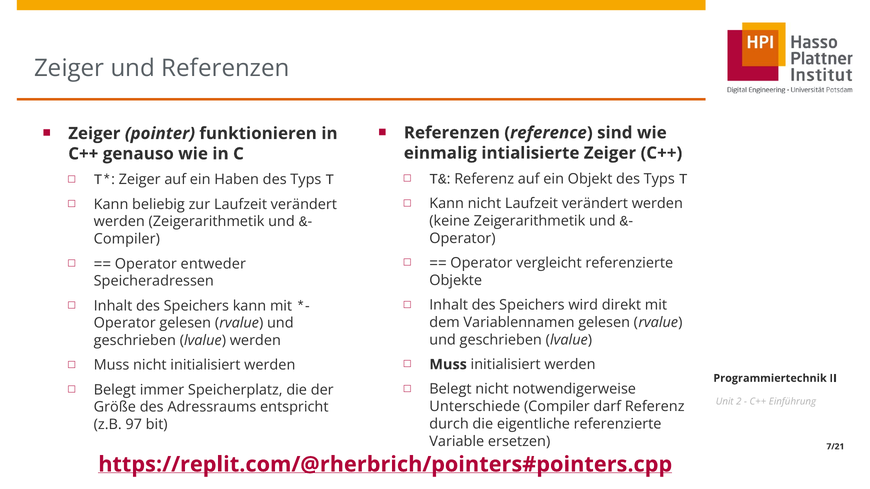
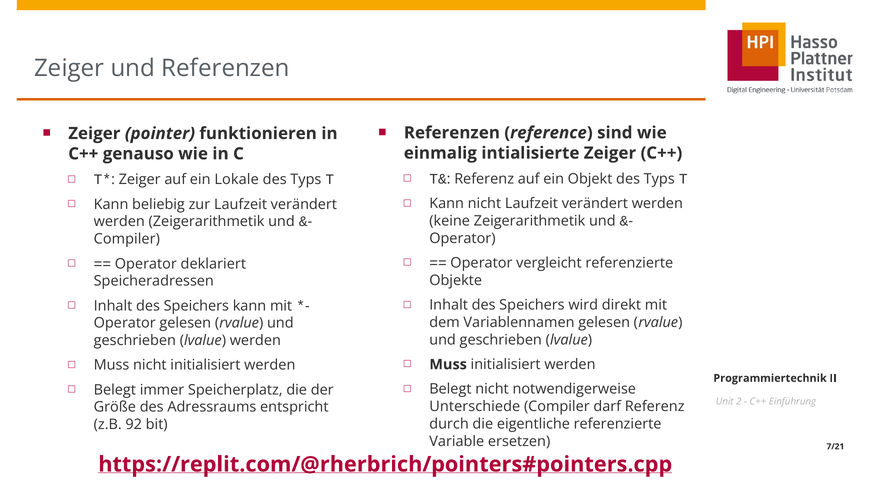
Haben: Haben -> Lokale (237, 180)
entweder: entweder -> deklariert (213, 264)
97: 97 -> 92 (134, 425)
